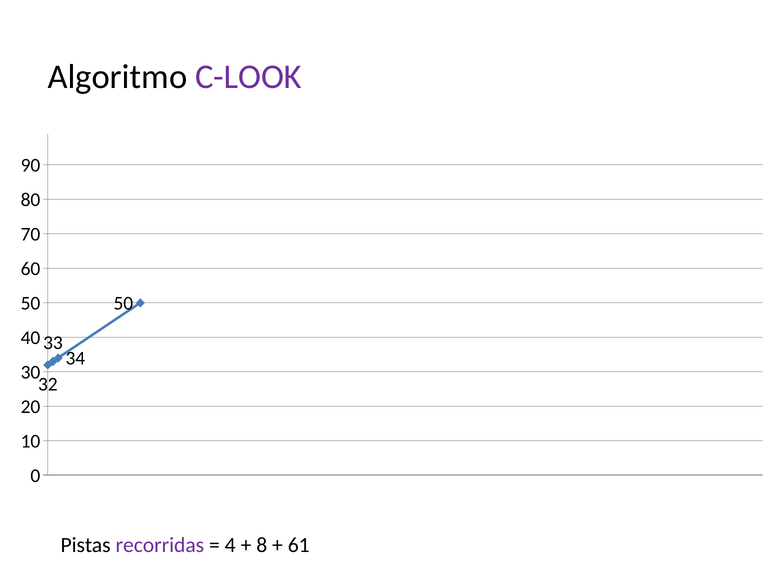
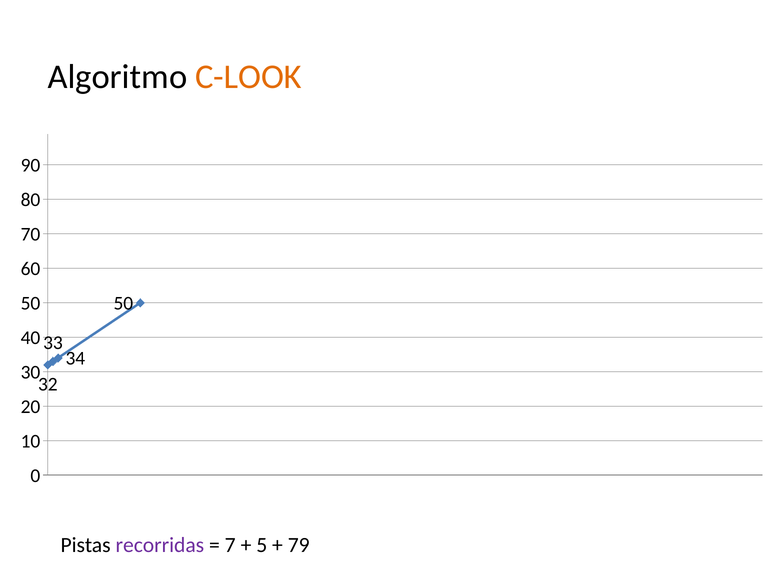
C-LOOK colour: purple -> orange (248, 77)
4: 4 -> 7 (230, 544)
8: 8 -> 5 (262, 544)
61: 61 -> 79 (299, 544)
